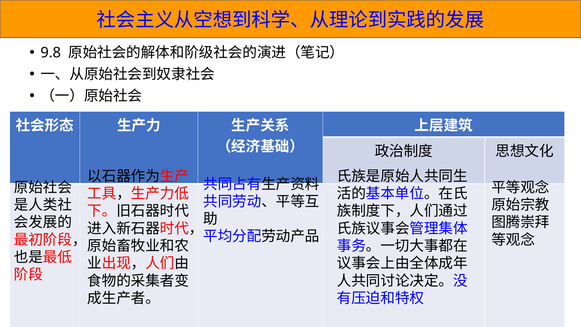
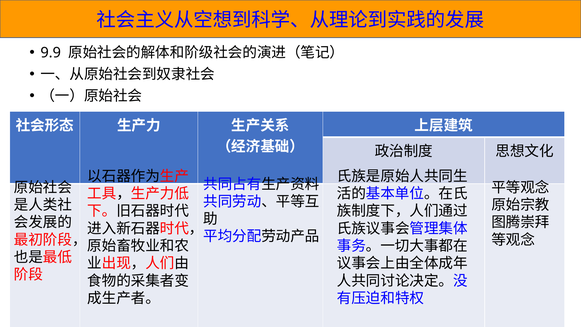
9.8: 9.8 -> 9.9 (51, 53)
